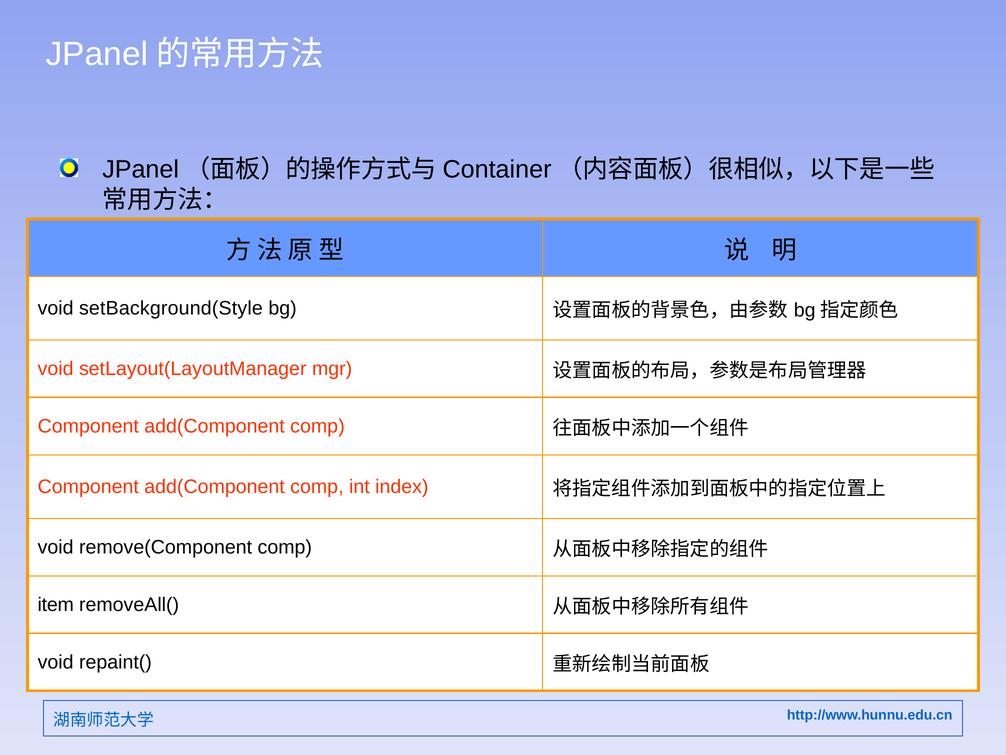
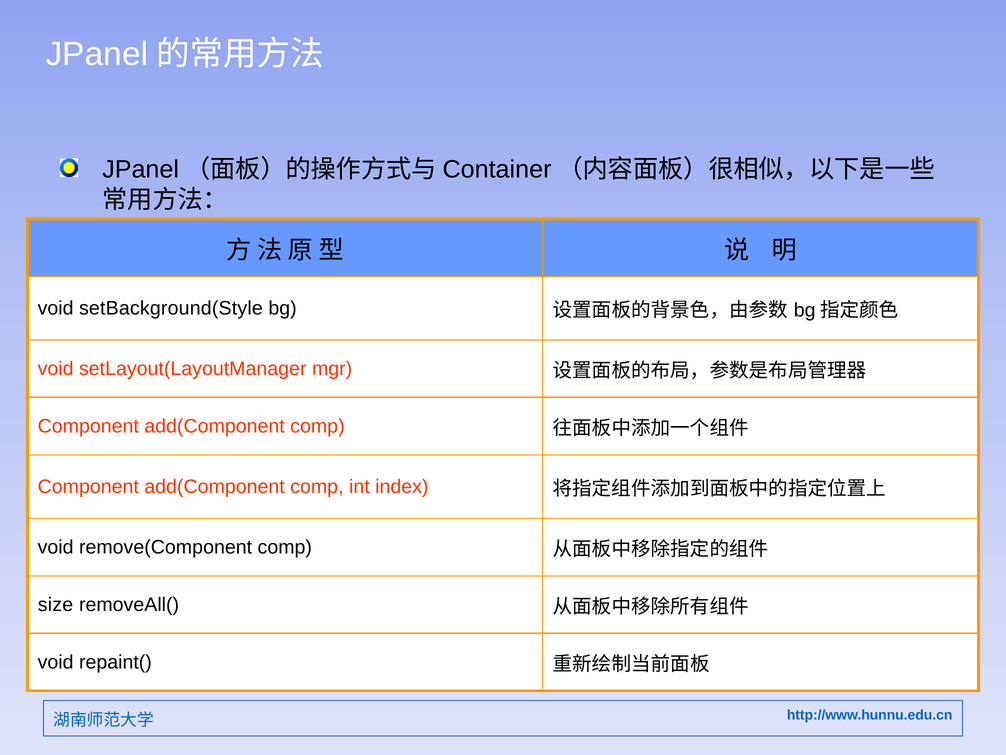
item: item -> size (55, 605)
